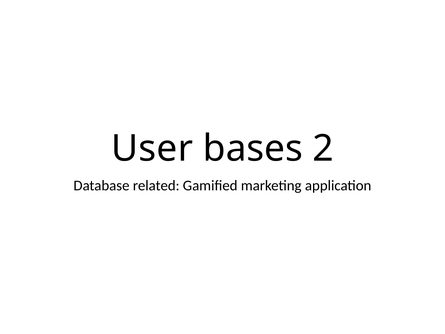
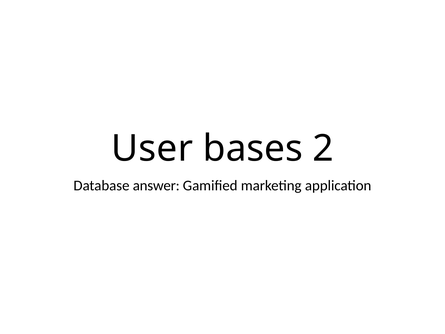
related: related -> answer (156, 185)
